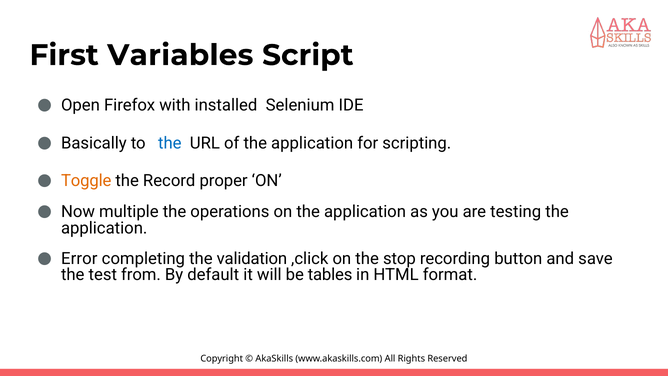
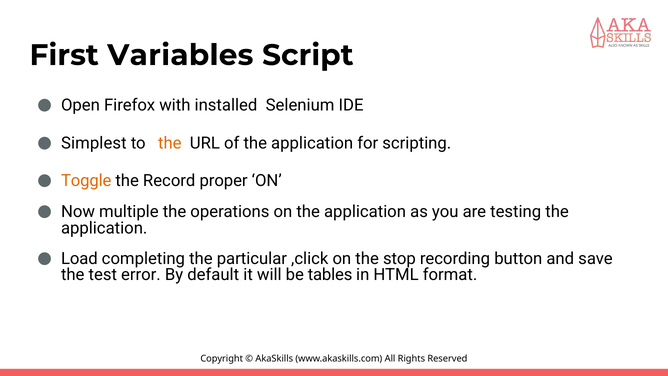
Basically: Basically -> Simplest (94, 143)
the colour: blue -> orange (170, 143)
Error: Error -> Load (79, 259)
validation: validation -> particular (252, 259)
from: from -> error (141, 275)
